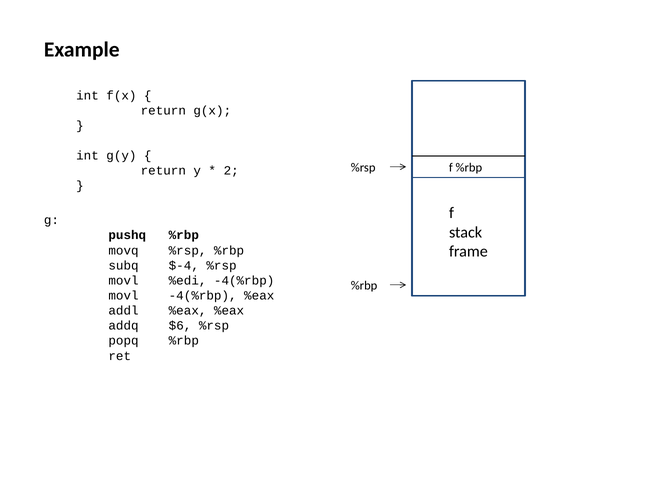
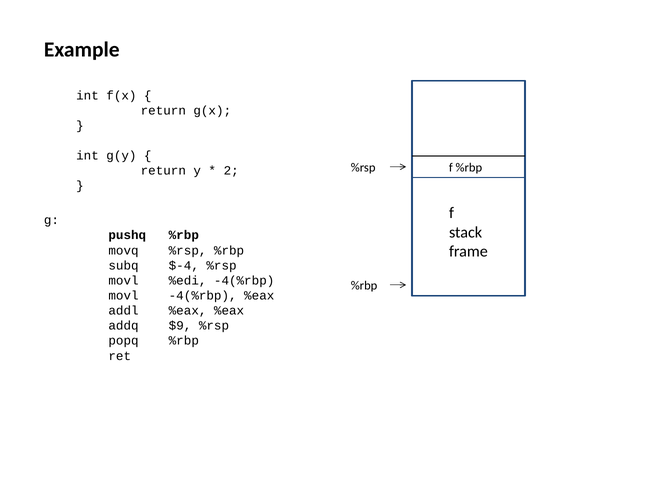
$6: $6 -> $9 (180, 326)
